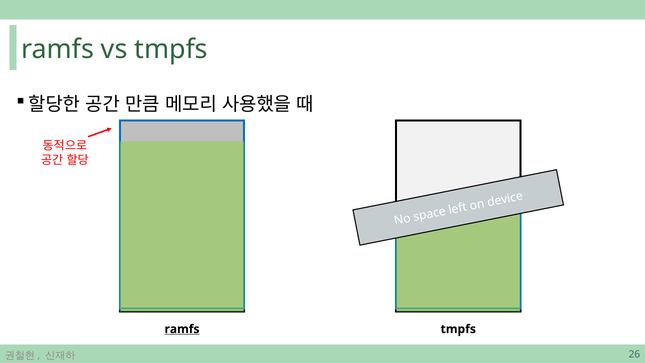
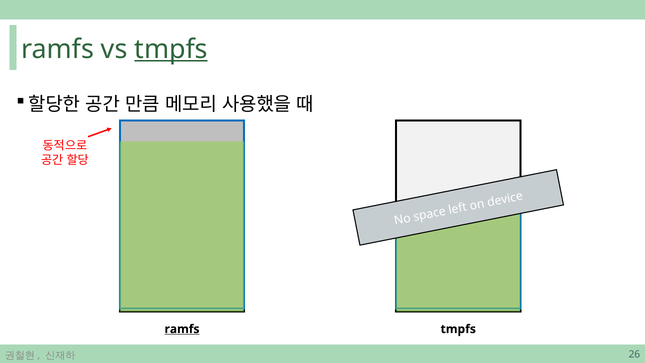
tmpfs underline: none -> present (171, 49)
